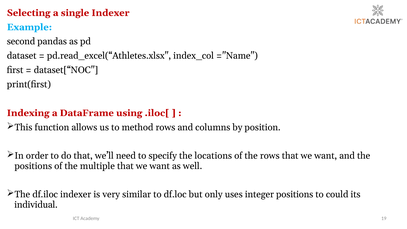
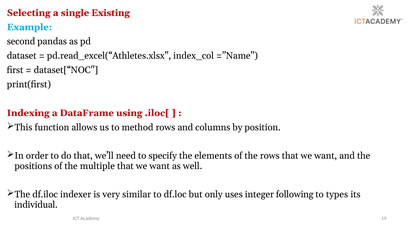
single Indexer: Indexer -> Existing (111, 13)
locations: locations -> elements (213, 156)
integer positions: positions -> following (295, 195)
could: could -> types (337, 195)
